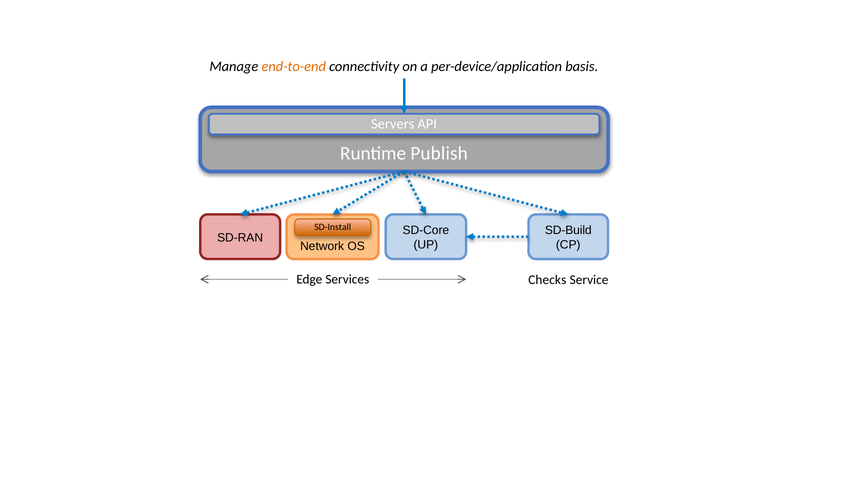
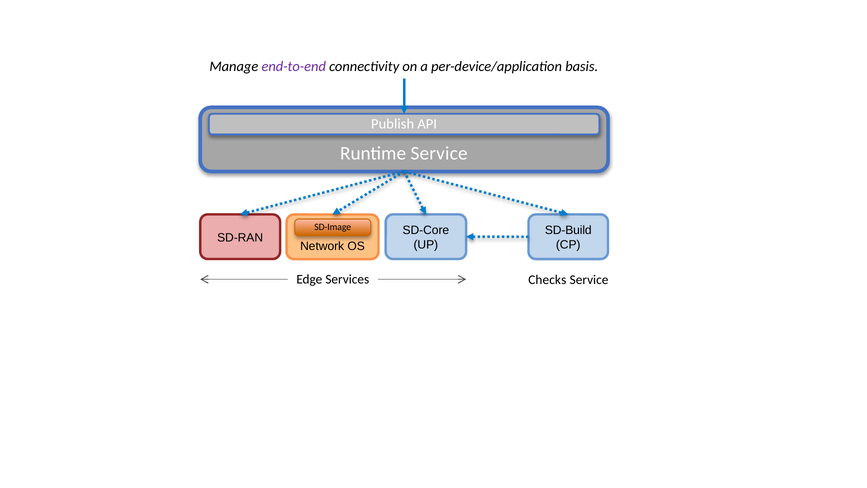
end-to-end colour: orange -> purple (294, 66)
Servers: Servers -> Publish (393, 124)
Runtime Publish: Publish -> Service (439, 153)
SD-Install: SD-Install -> SD-Image (333, 227)
